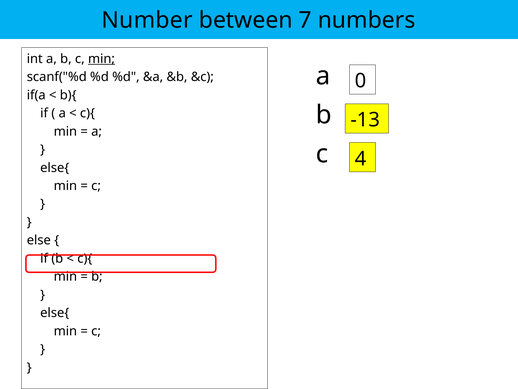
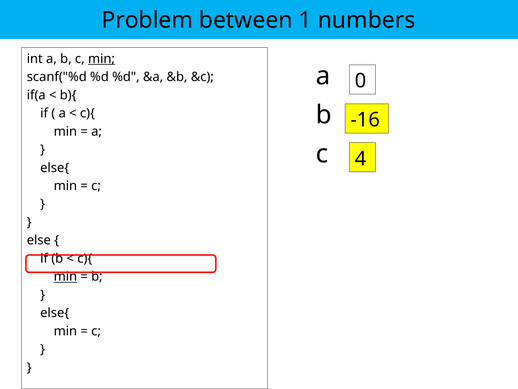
Number: Number -> Problem (147, 20)
7: 7 -> 1 (305, 20)
-13: -13 -> -16 (365, 120)
min underline: none -> present (65, 276)
